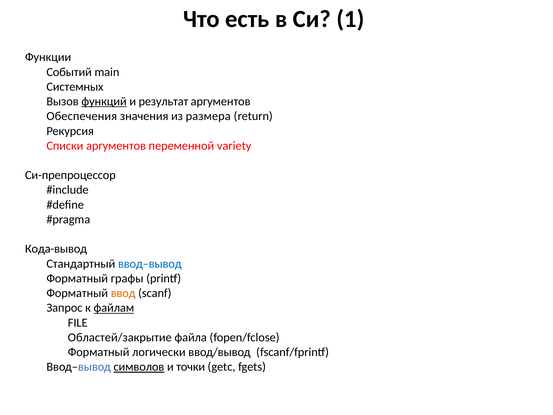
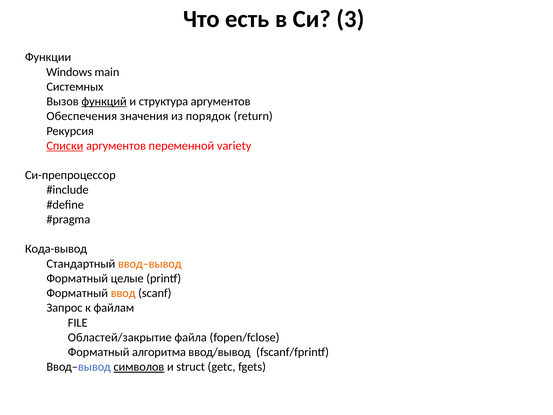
1: 1 -> 3 (350, 19)
Событий: Событий -> Windows (69, 72)
результат: результат -> структура (163, 101)
размера: размера -> порядок (208, 116)
Списки underline: none -> present (65, 146)
ввод–вывод colour: blue -> orange (150, 264)
графы: графы -> целые (127, 278)
файлам underline: present -> none (114, 308)
логически: логически -> алгоритма (159, 352)
точки: точки -> struct (191, 367)
